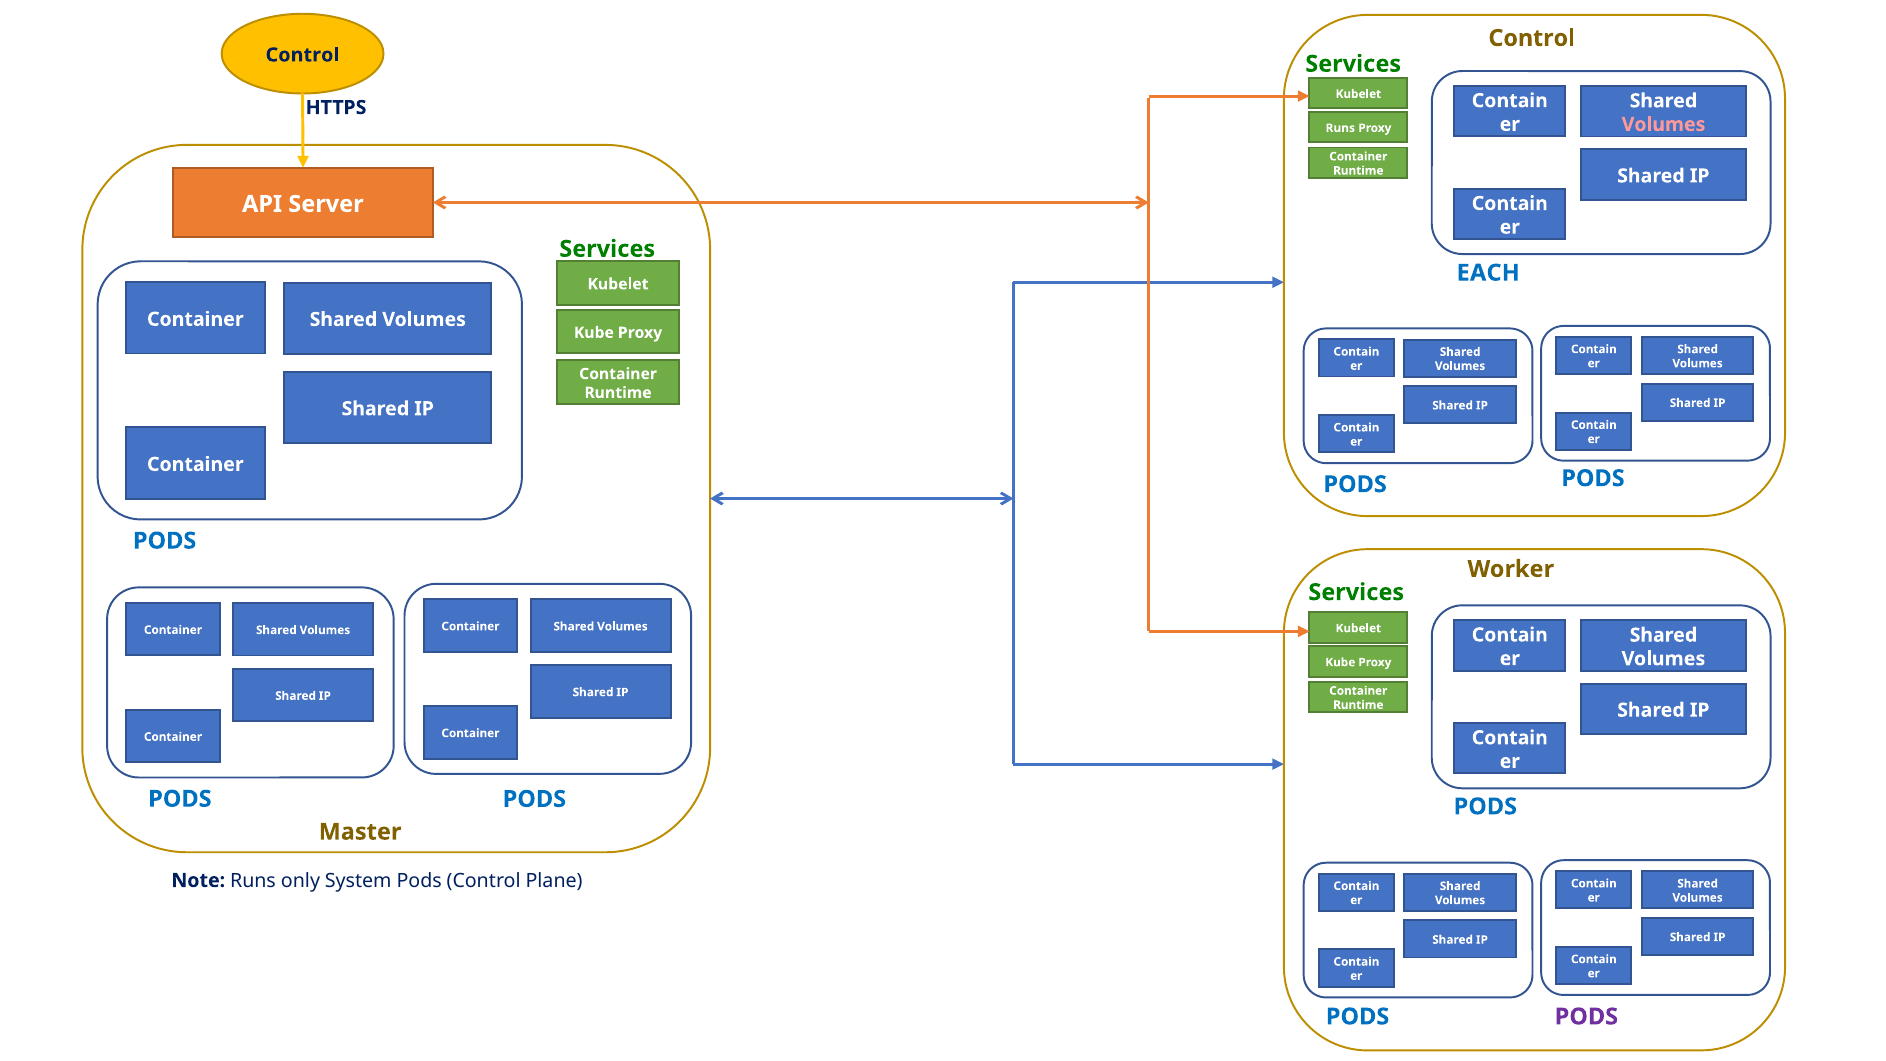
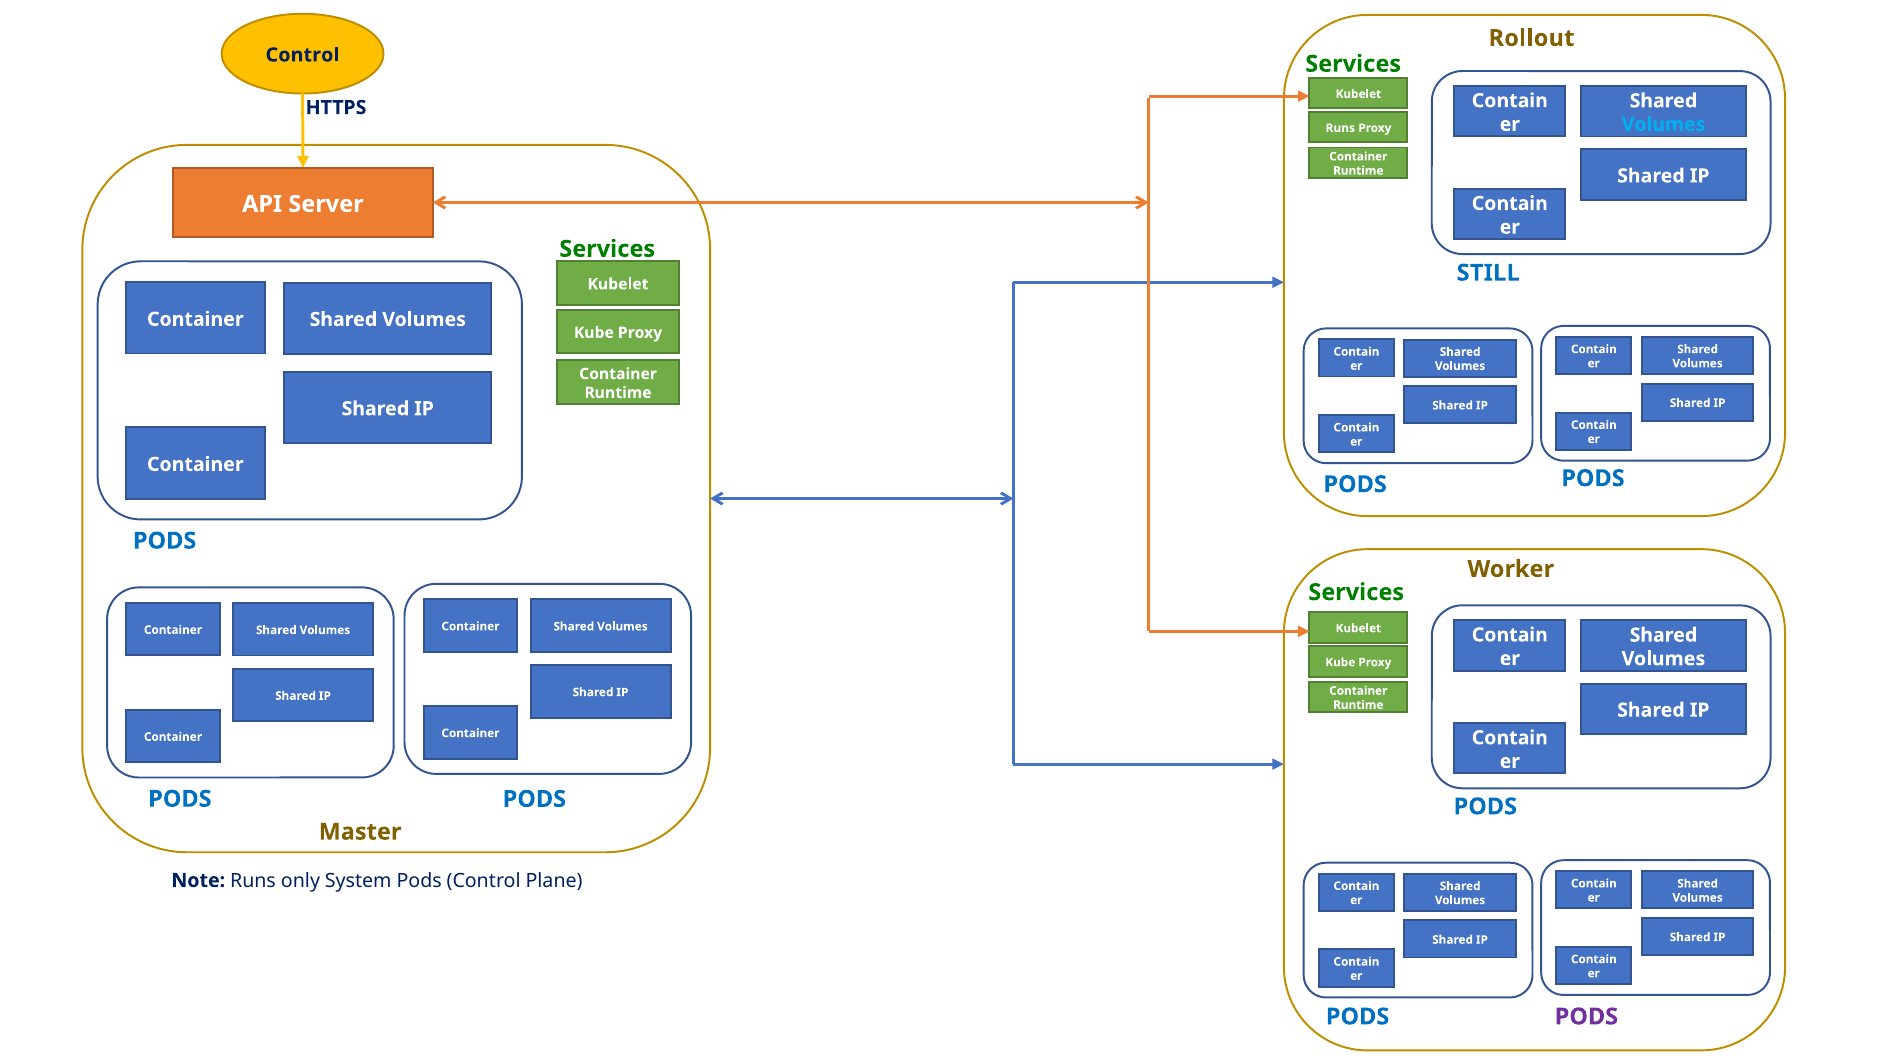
Control: Control -> Rollout (1531, 38)
Volumes colour: pink -> light blue (1664, 124)
EACH: EACH -> STILL (1488, 273)
